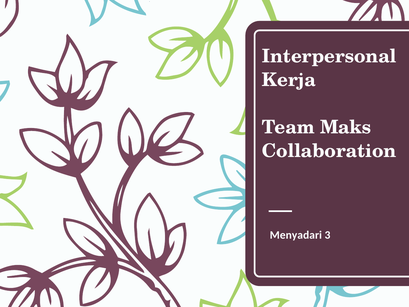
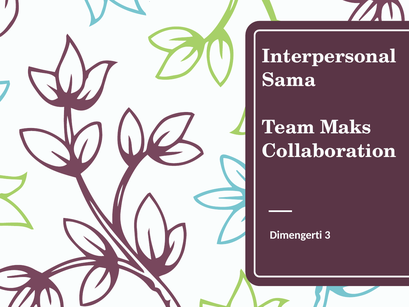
Kerja: Kerja -> Sama (289, 80)
Menyadari: Menyadari -> Dimengerti (296, 235)
